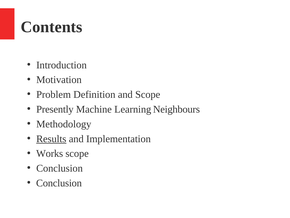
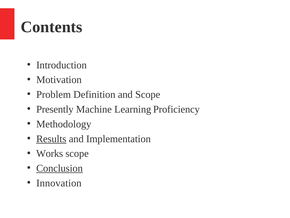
Neighbours: Neighbours -> Proficiency (176, 109)
Conclusion underline: none -> present (60, 168)
Conclusion: Conclusion -> Innovation (59, 183)
